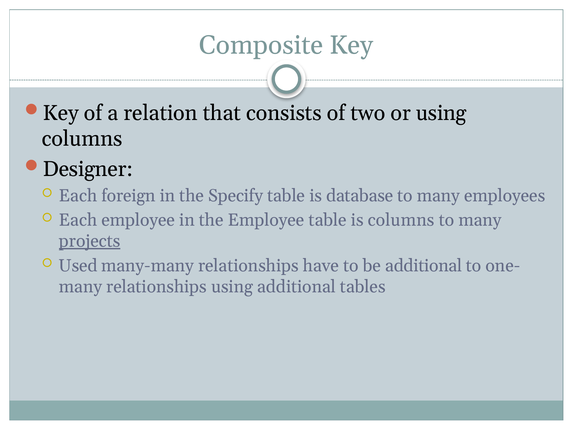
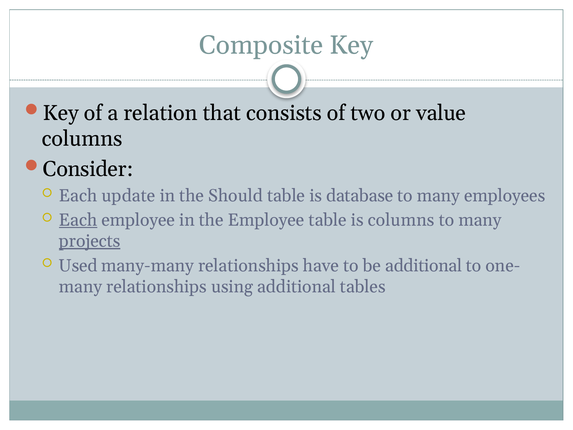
or using: using -> value (441, 113)
Designer: Designer -> Consider (88, 169)
foreign: foreign -> update (128, 195)
Specify: Specify -> Should (236, 195)
Each underline: none -> present (78, 220)
